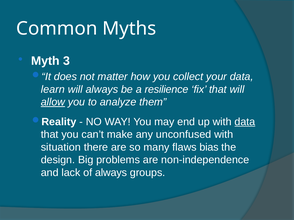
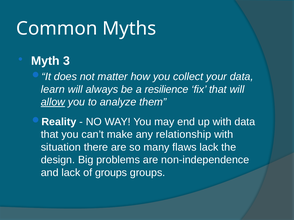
data underline: present -> none (245, 122)
unconfused: unconfused -> relationship (184, 135)
flaws bias: bias -> lack (209, 148)
of always: always -> groups (111, 173)
